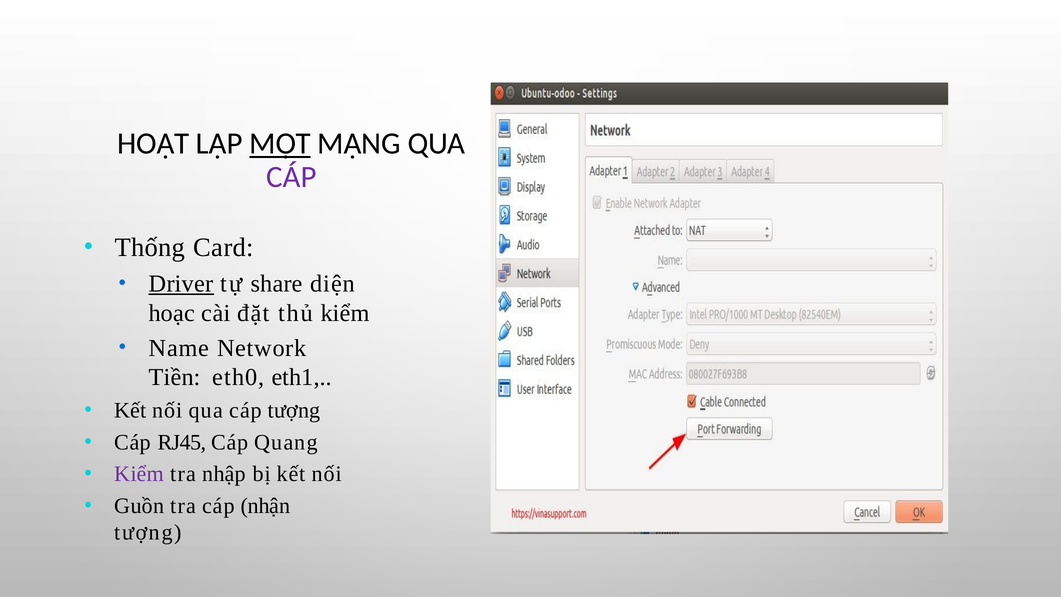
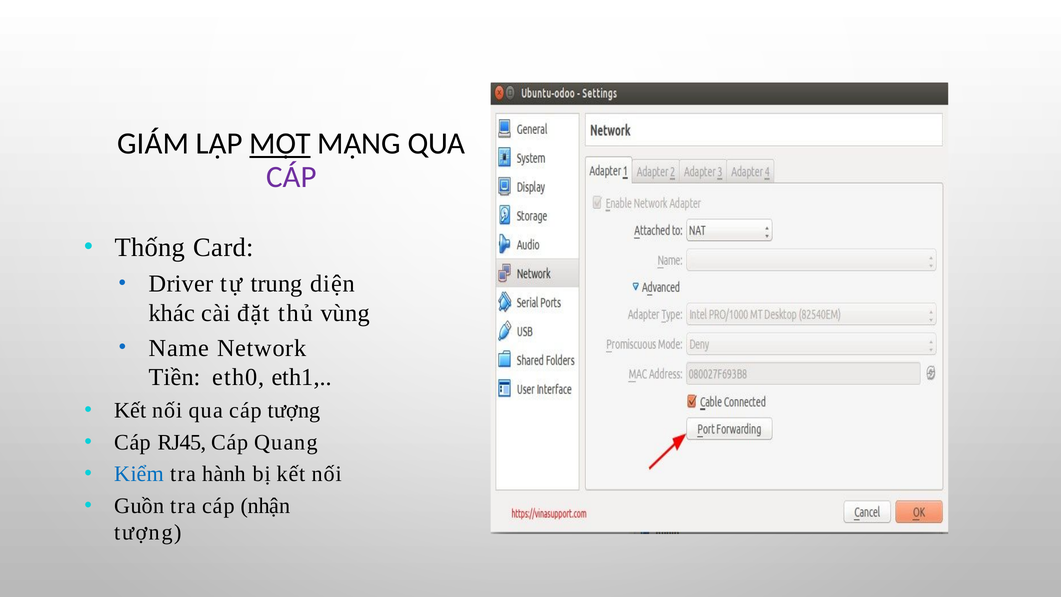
HOẠT: HOẠT -> GIÁM (153, 144)
Driver underline: present -> none (181, 284)
share: share -> trung (277, 284)
hoạc: hoạc -> khác (172, 313)
thủ kiểm: kiểm -> vùng (345, 313)
Kiểm colour: purple -> blue (139, 474)
nhập: nhập -> hành (224, 474)
